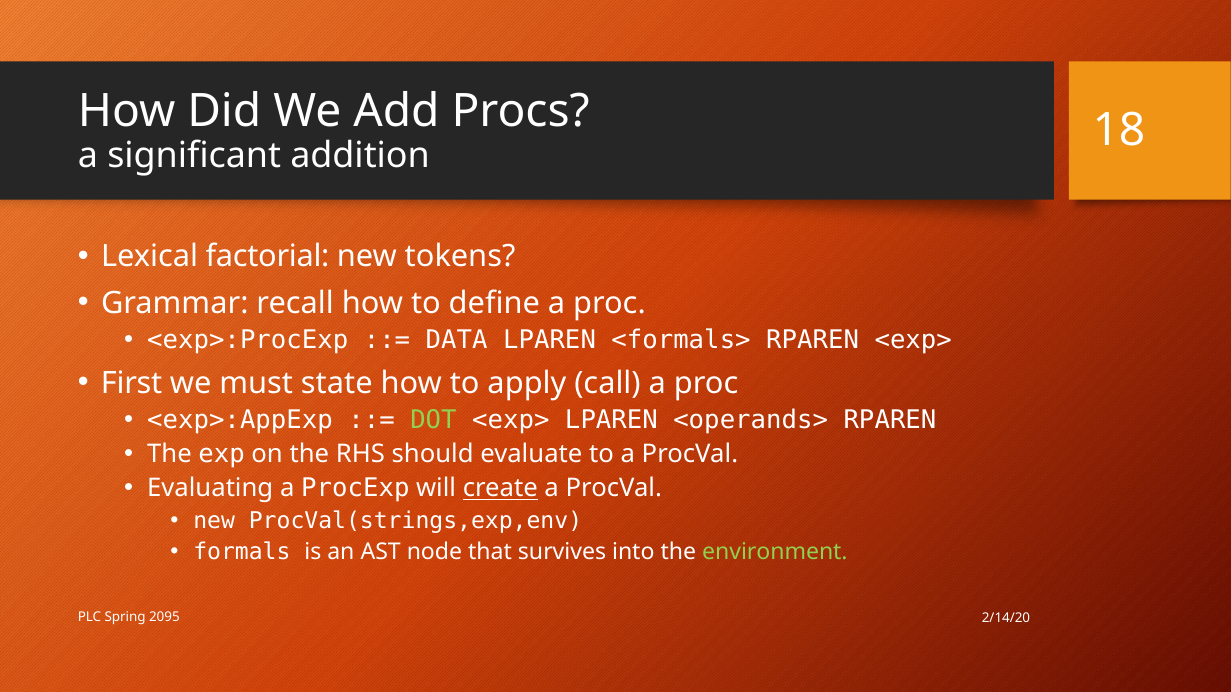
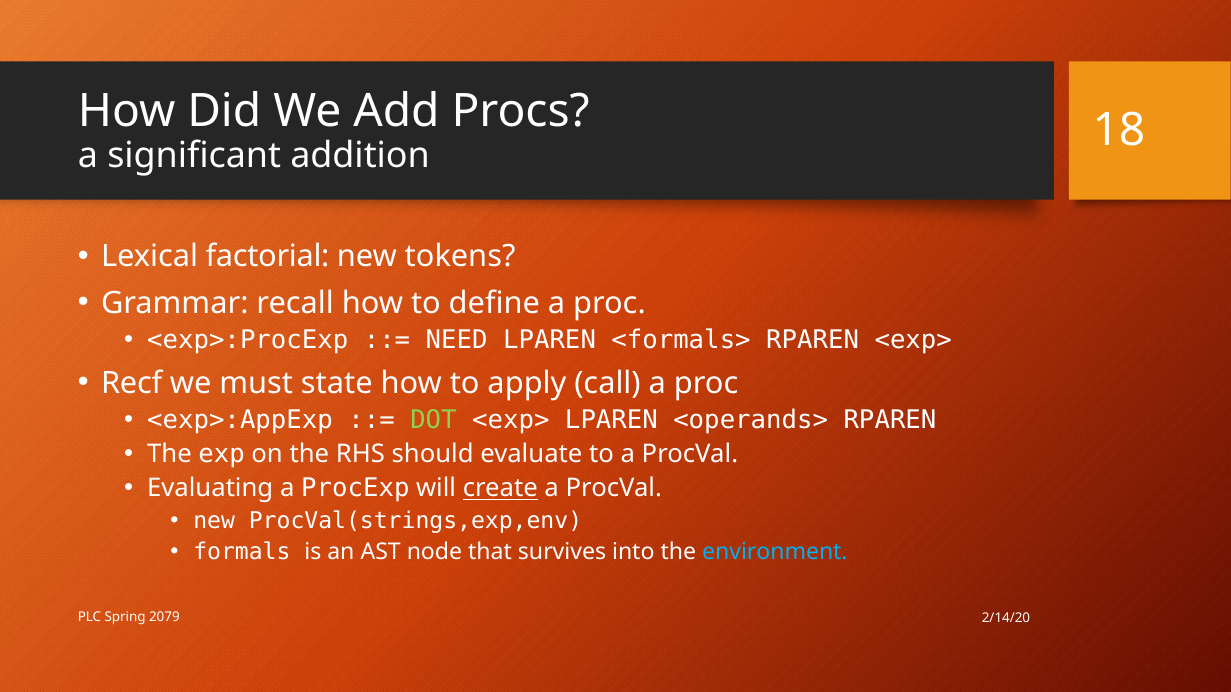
DATA: DATA -> NEED (457, 340)
First: First -> Recf (132, 383)
environment colour: light green -> light blue (775, 552)
2095: 2095 -> 2079 (164, 618)
